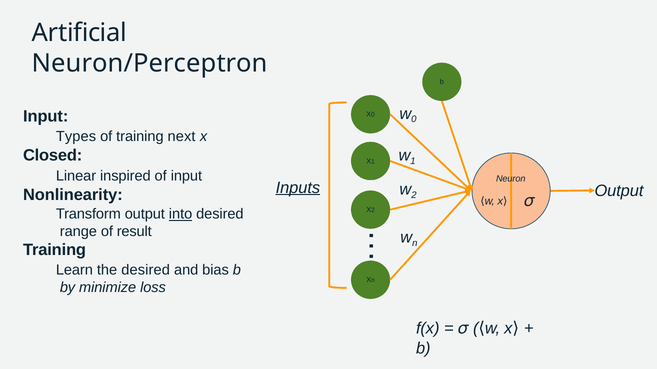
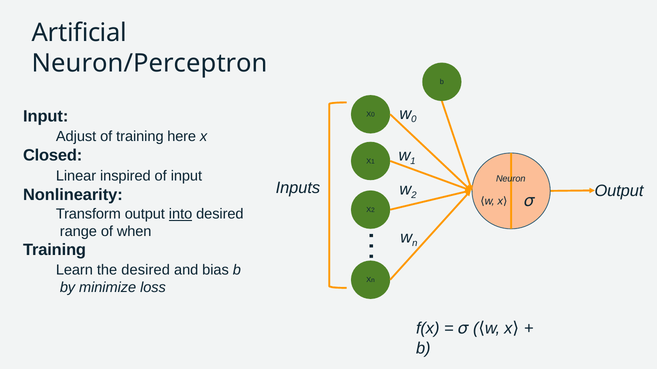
Types: Types -> Adjust (76, 137)
next: next -> here (182, 137)
Inputs underline: present -> none (298, 188)
result: result -> when (134, 232)
